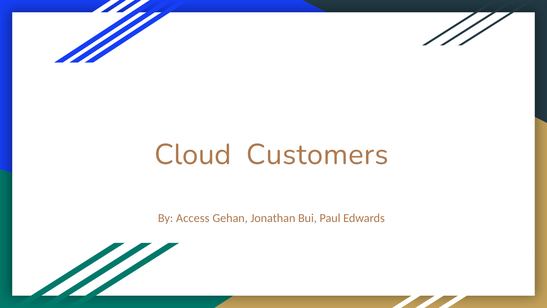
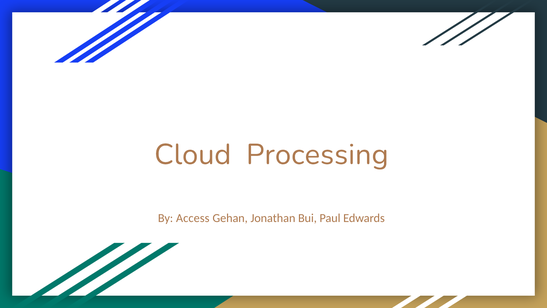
Customers: Customers -> Processing (317, 154)
